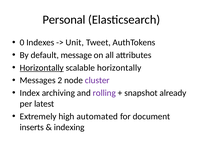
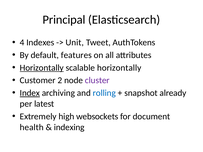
Personal: Personal -> Principal (64, 20)
0: 0 -> 4 (22, 43)
message: message -> features (76, 55)
Messages: Messages -> Customer (38, 80)
Index underline: none -> present (30, 93)
rolling colour: purple -> blue (104, 93)
automated: automated -> websockets (97, 117)
inserts: inserts -> health (32, 127)
